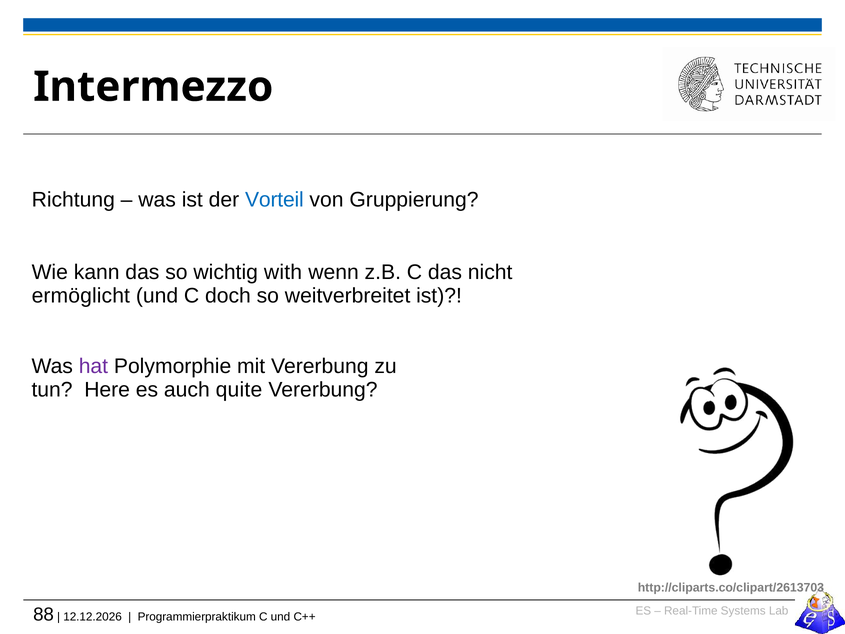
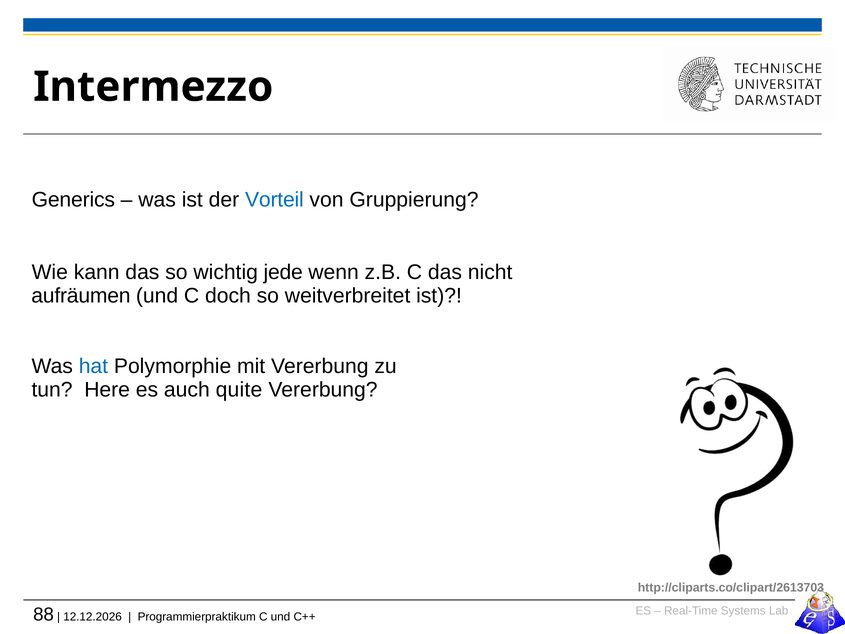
Richtung: Richtung -> Generics (73, 200)
with: with -> jede (283, 272)
ermöglicht: ermöglicht -> aufräumen (81, 296)
hat colour: purple -> blue (93, 366)
